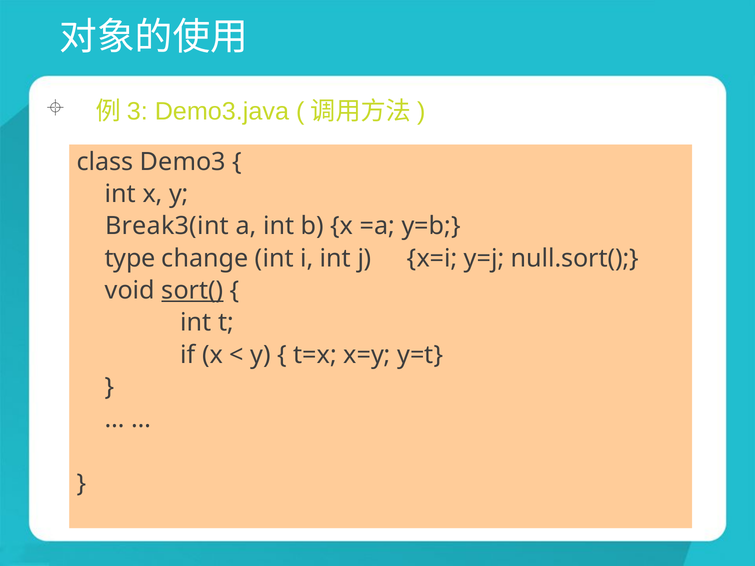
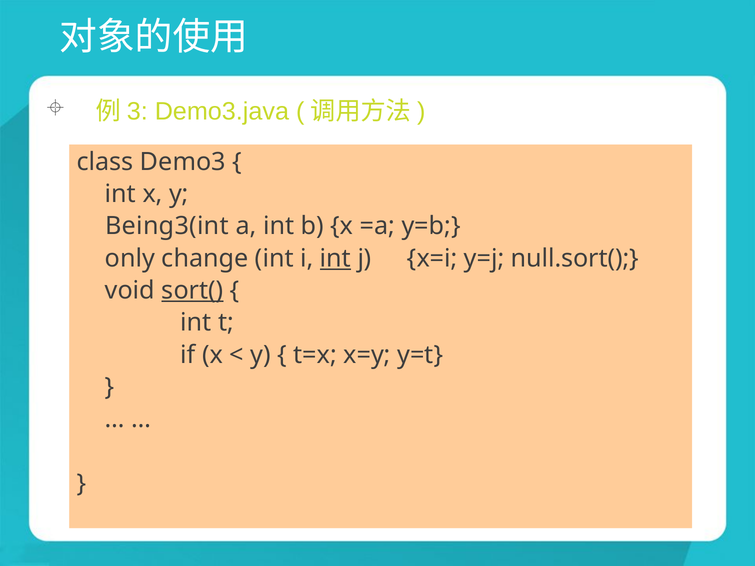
Break3(int: Break3(int -> Being3(int (167, 226)
type: type -> only (130, 258)
int underline: none -> present (335, 258)
